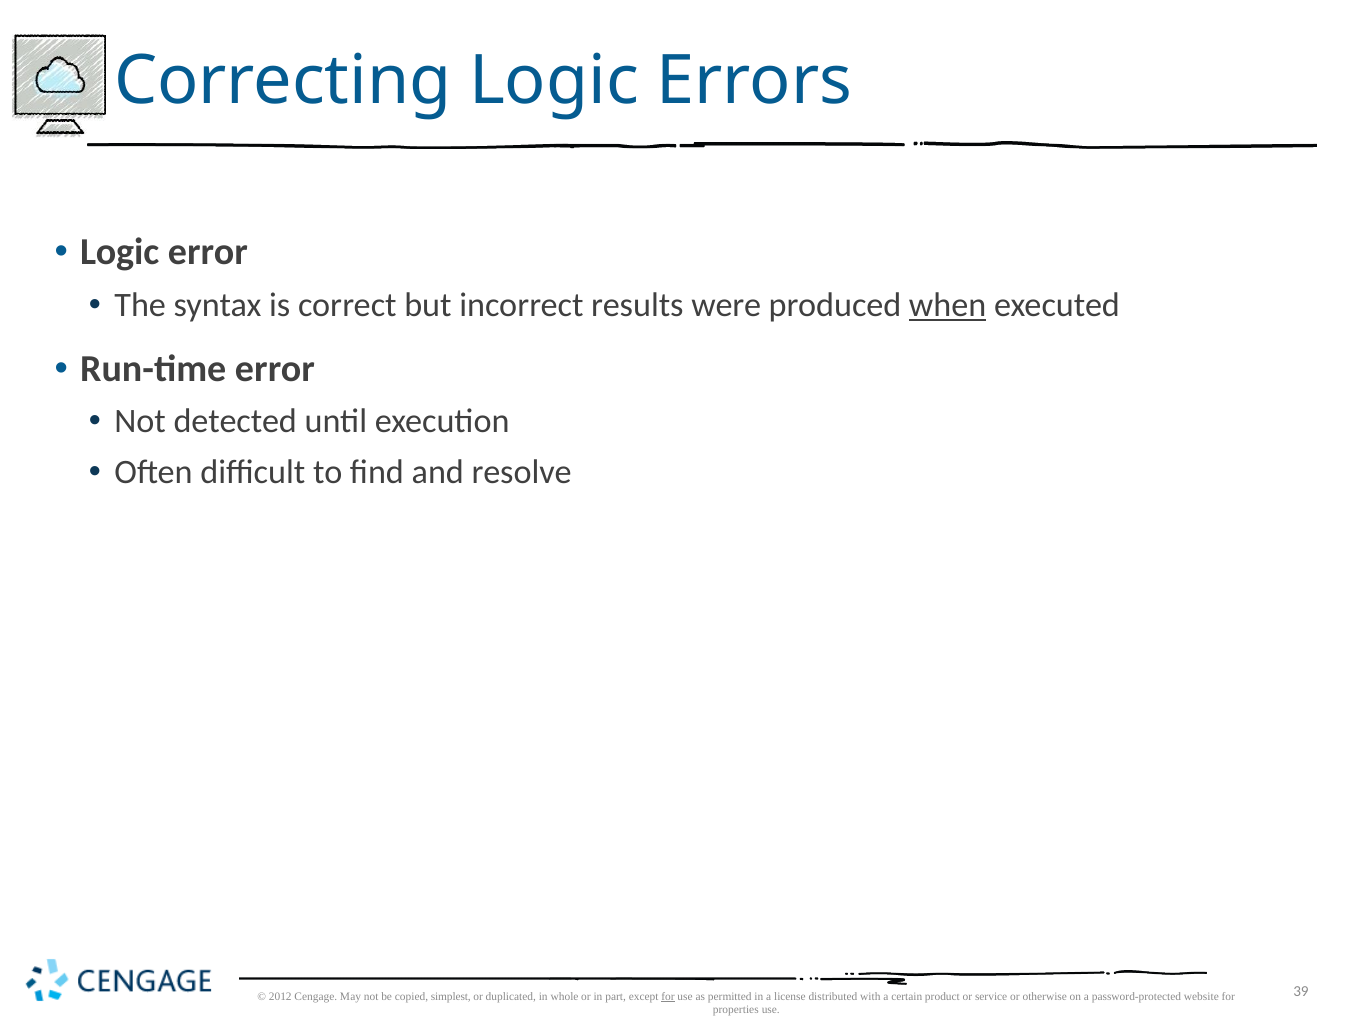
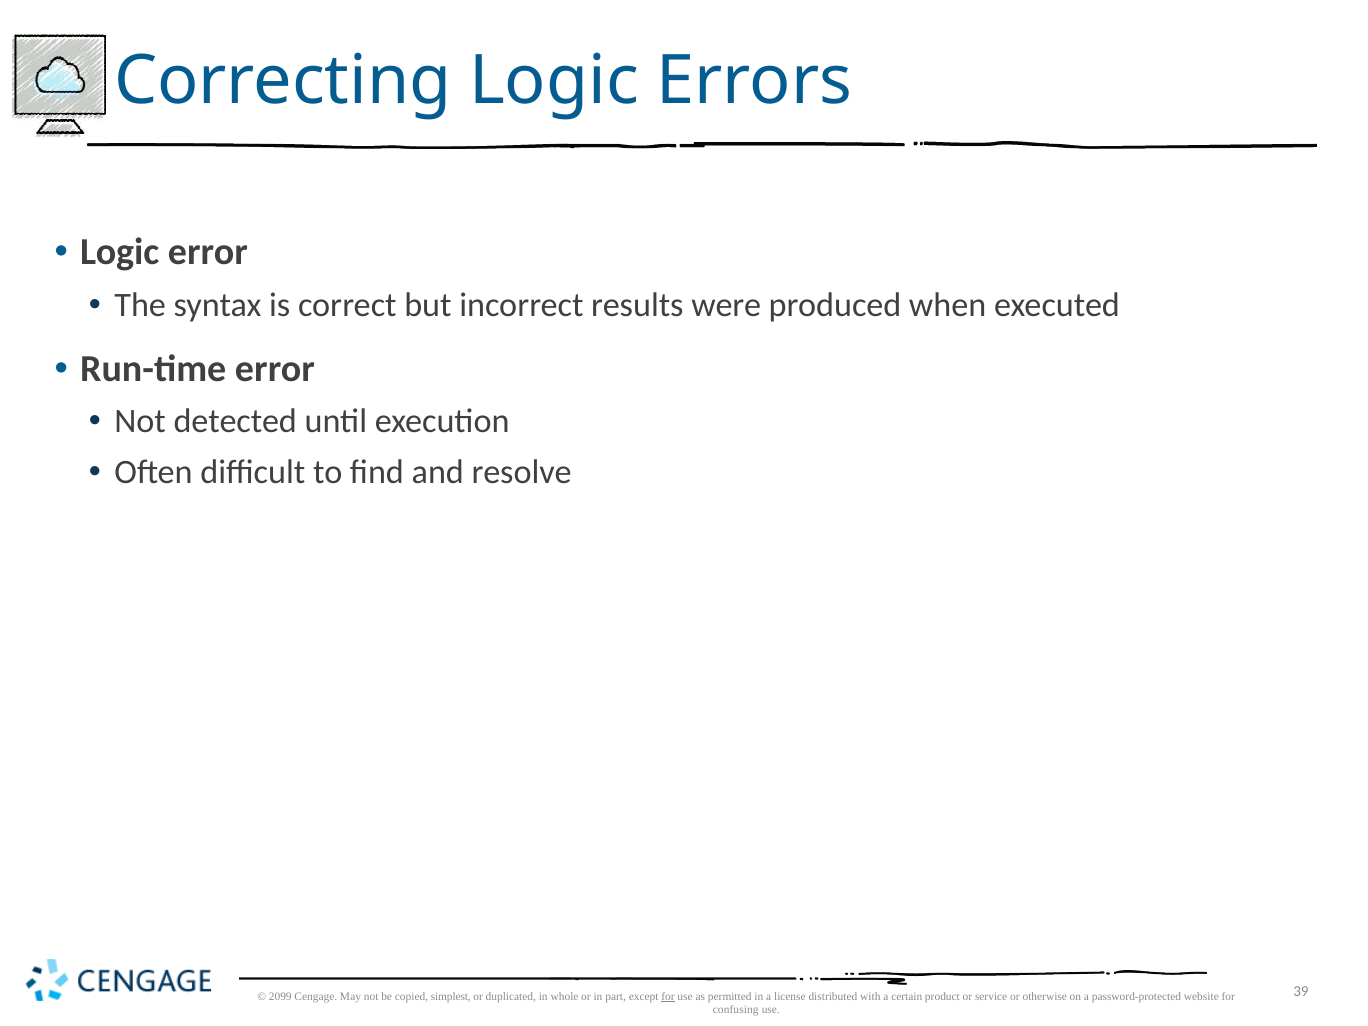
when underline: present -> none (948, 305)
2012: 2012 -> 2099 (280, 996)
properties: properties -> confusing (736, 1010)
